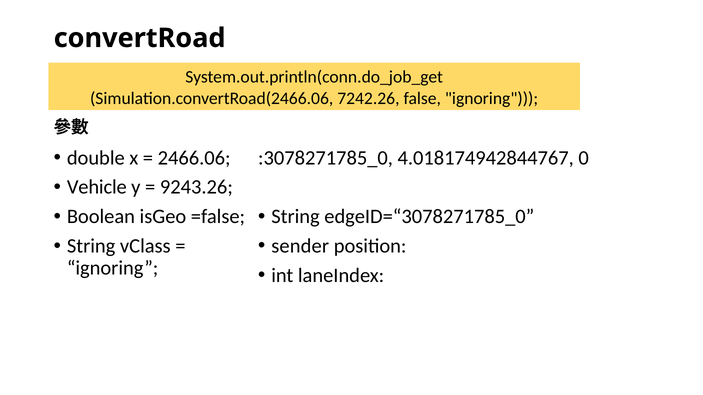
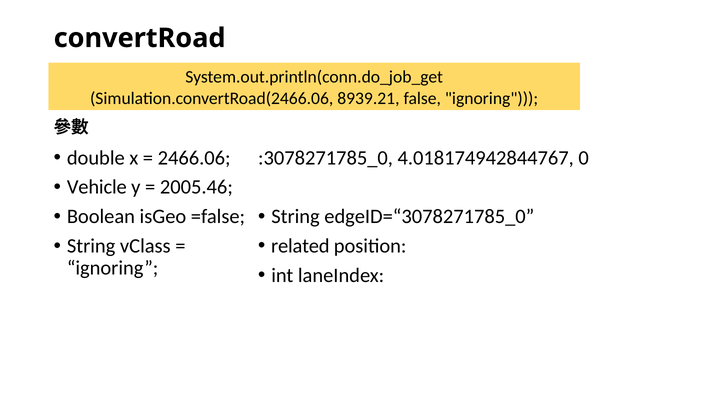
7242.26: 7242.26 -> 8939.21 (368, 98)
9243.26: 9243.26 -> 2005.46 (196, 187)
sender: sender -> related (300, 246)
